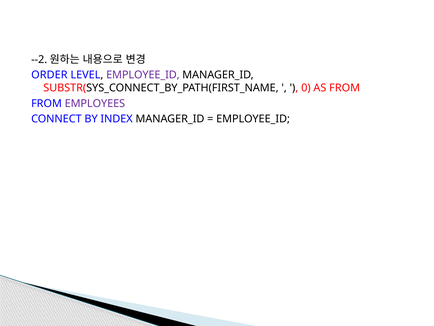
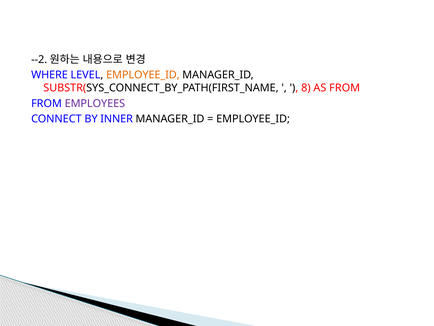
ORDER: ORDER -> WHERE (49, 75)
EMPLOYEE_ID colour: purple -> orange (143, 75)
0: 0 -> 8 (306, 88)
INDEX: INDEX -> INNER (117, 119)
